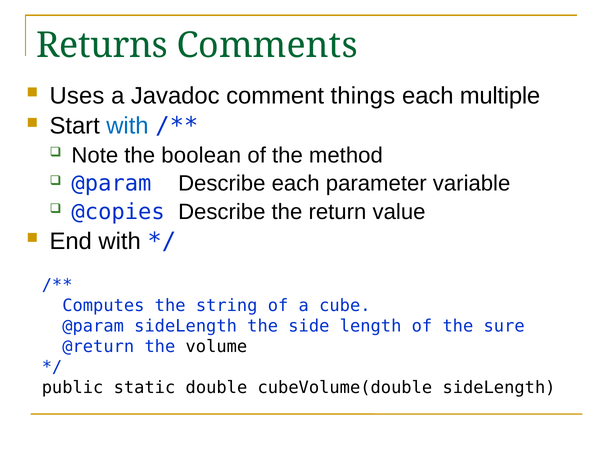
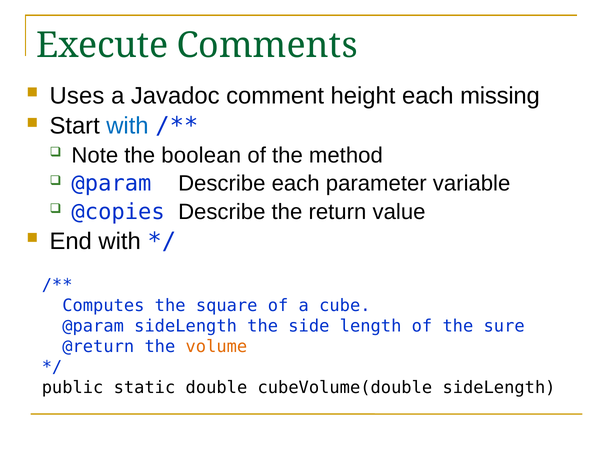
Returns: Returns -> Execute (102, 46)
things: things -> height (363, 96)
multiple: multiple -> missing (500, 96)
string: string -> square (227, 306)
volume colour: black -> orange (216, 346)
